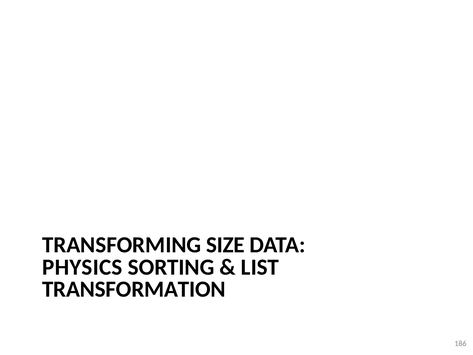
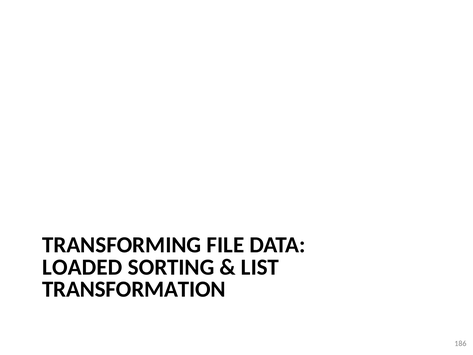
SIZE: SIZE -> FILE (225, 245)
PHYSICS: PHYSICS -> LOADED (82, 267)
